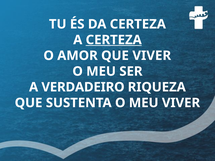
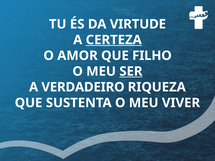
DA CERTEZA: CERTEZA -> VIRTUDE (138, 24)
QUE VIVER: VIVER -> FILHO (152, 56)
SER underline: none -> present (131, 71)
